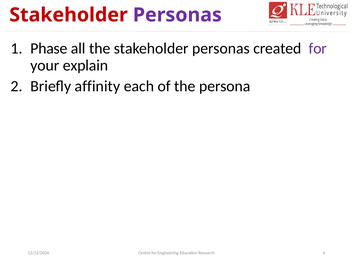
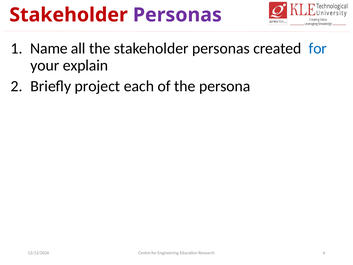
Phase: Phase -> Name (49, 48)
for colour: purple -> blue (318, 48)
affinity: affinity -> project (97, 86)
